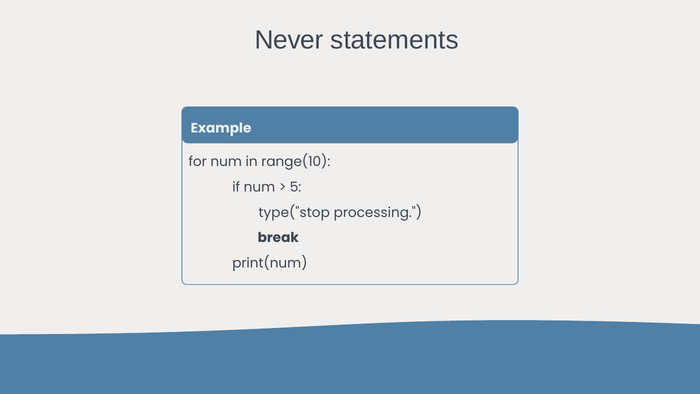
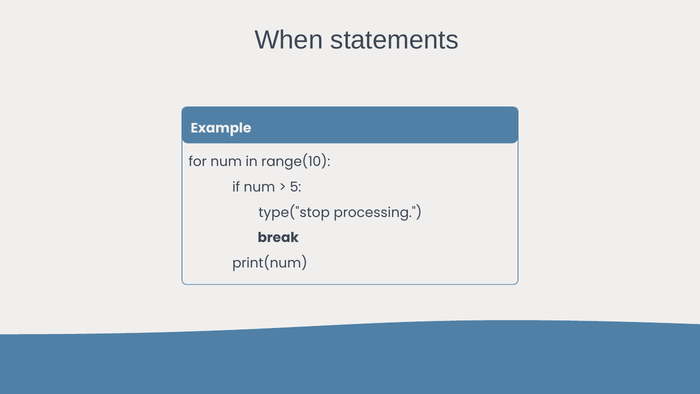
Never: Never -> When (289, 40)
